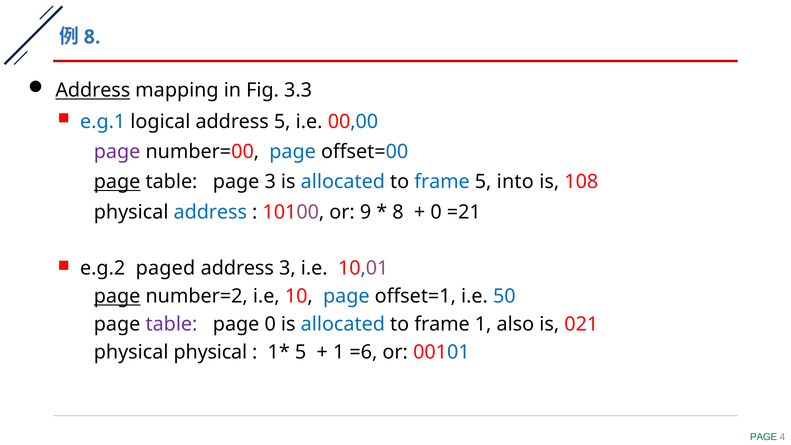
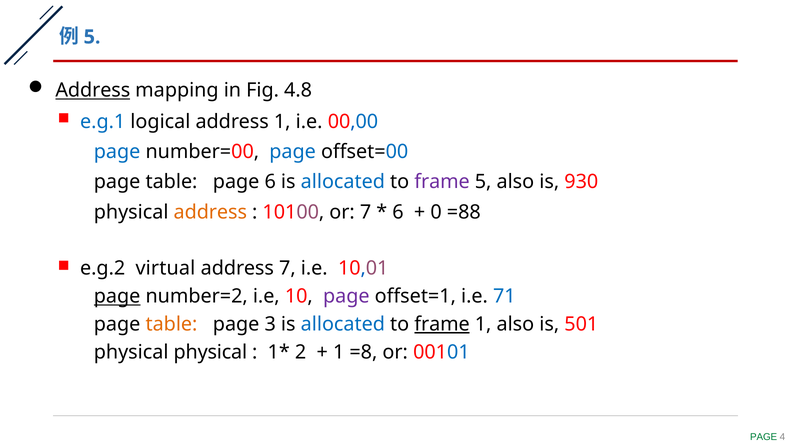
8: 8 -> 5 (92, 37)
3.3: 3.3 -> 4.8 (298, 90)
address 5: 5 -> 1 (282, 121)
page colour: purple -> blue (117, 152)
page underline: present -> none (117, 182)
page 3: 3 -> 6 (270, 182)
frame colour: blue -> purple (442, 182)
5 into: into -> also (515, 182)
108: 108 -> 930 (581, 182)
address colour: blue -> orange (210, 212)
or 9: 9 -> 7 (366, 212)
8: 8 -> 6 (398, 212)
=21: =21 -> =88 (464, 212)
paged: paged -> virtual (165, 268)
address 3: 3 -> 7 (287, 268)
page colour: blue -> purple (346, 296)
50: 50 -> 71 (504, 296)
table colour: purple -> orange (171, 324)
page 0: 0 -> 3 (270, 324)
frame underline: none -> present (442, 324)
021: 021 -> 501 (581, 324)
5: 5 -> 2 (301, 352)
=6: =6 -> =8 (363, 352)
